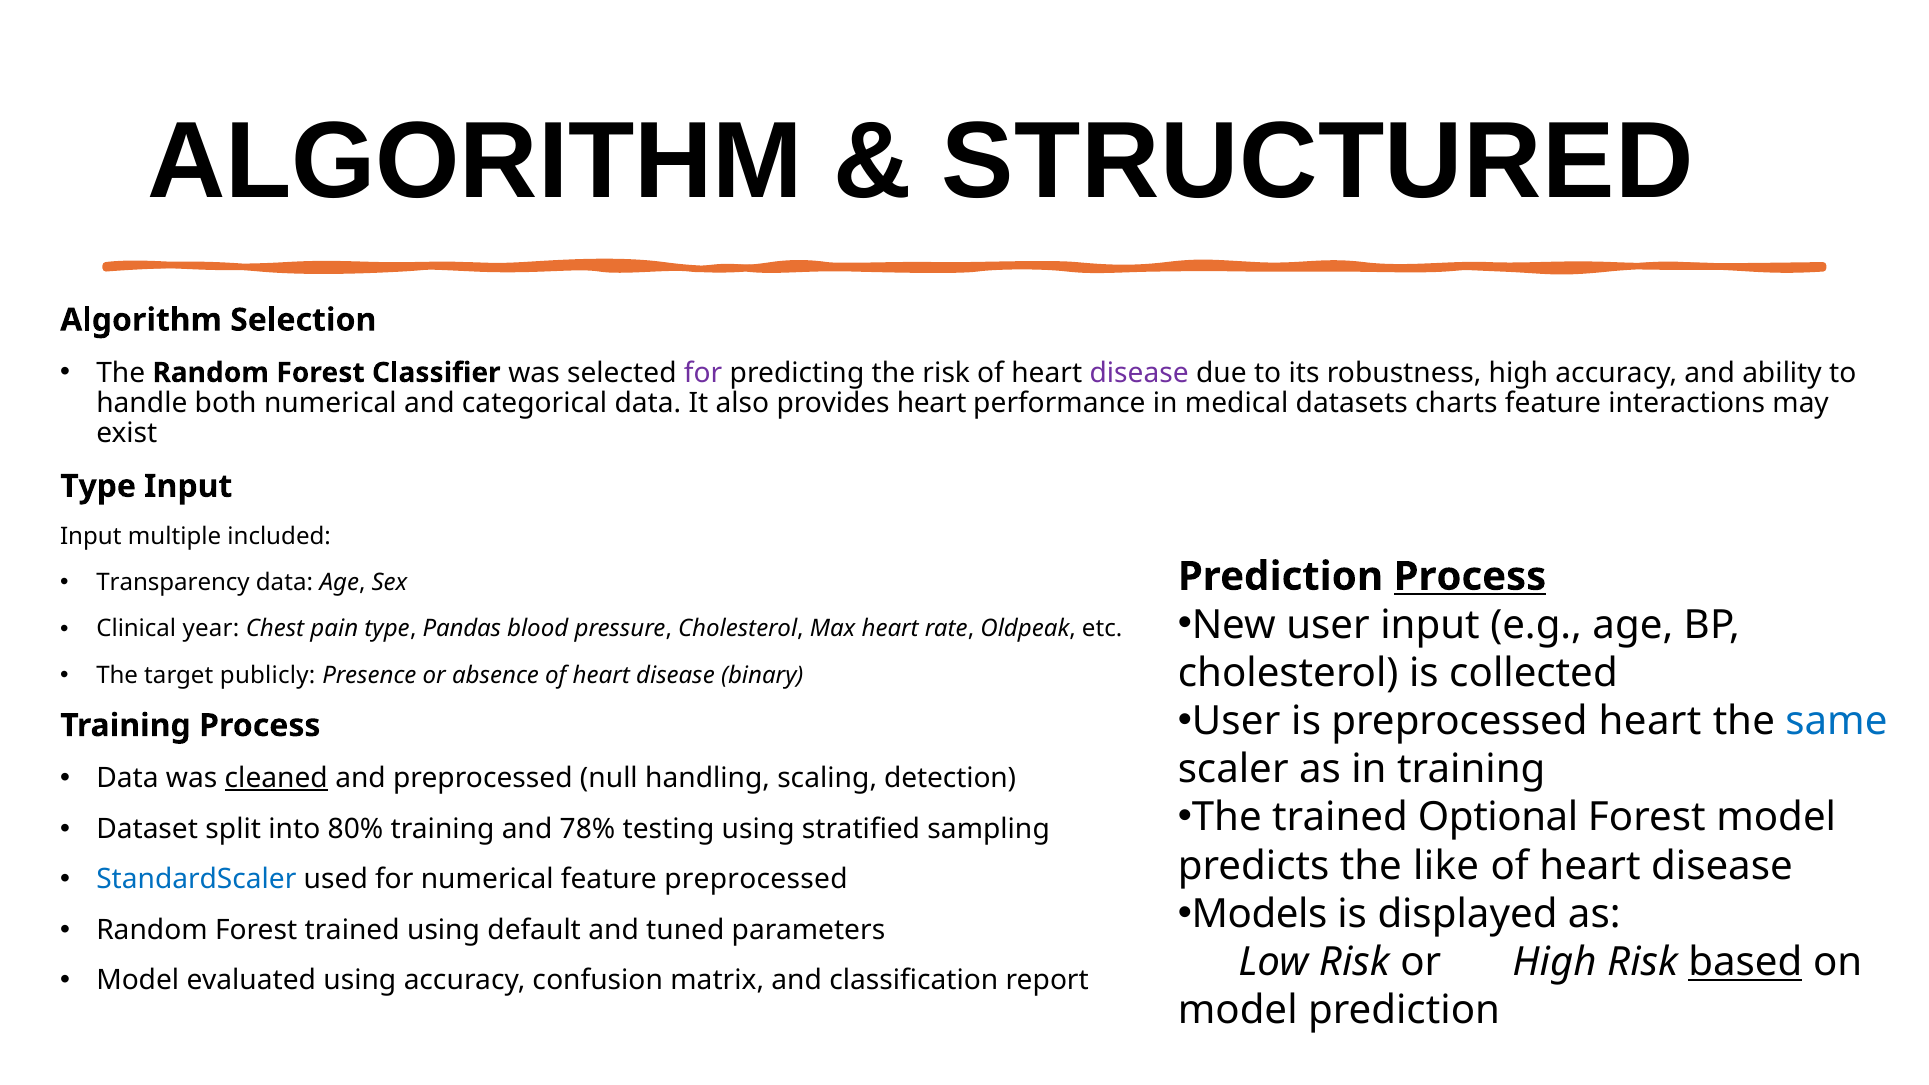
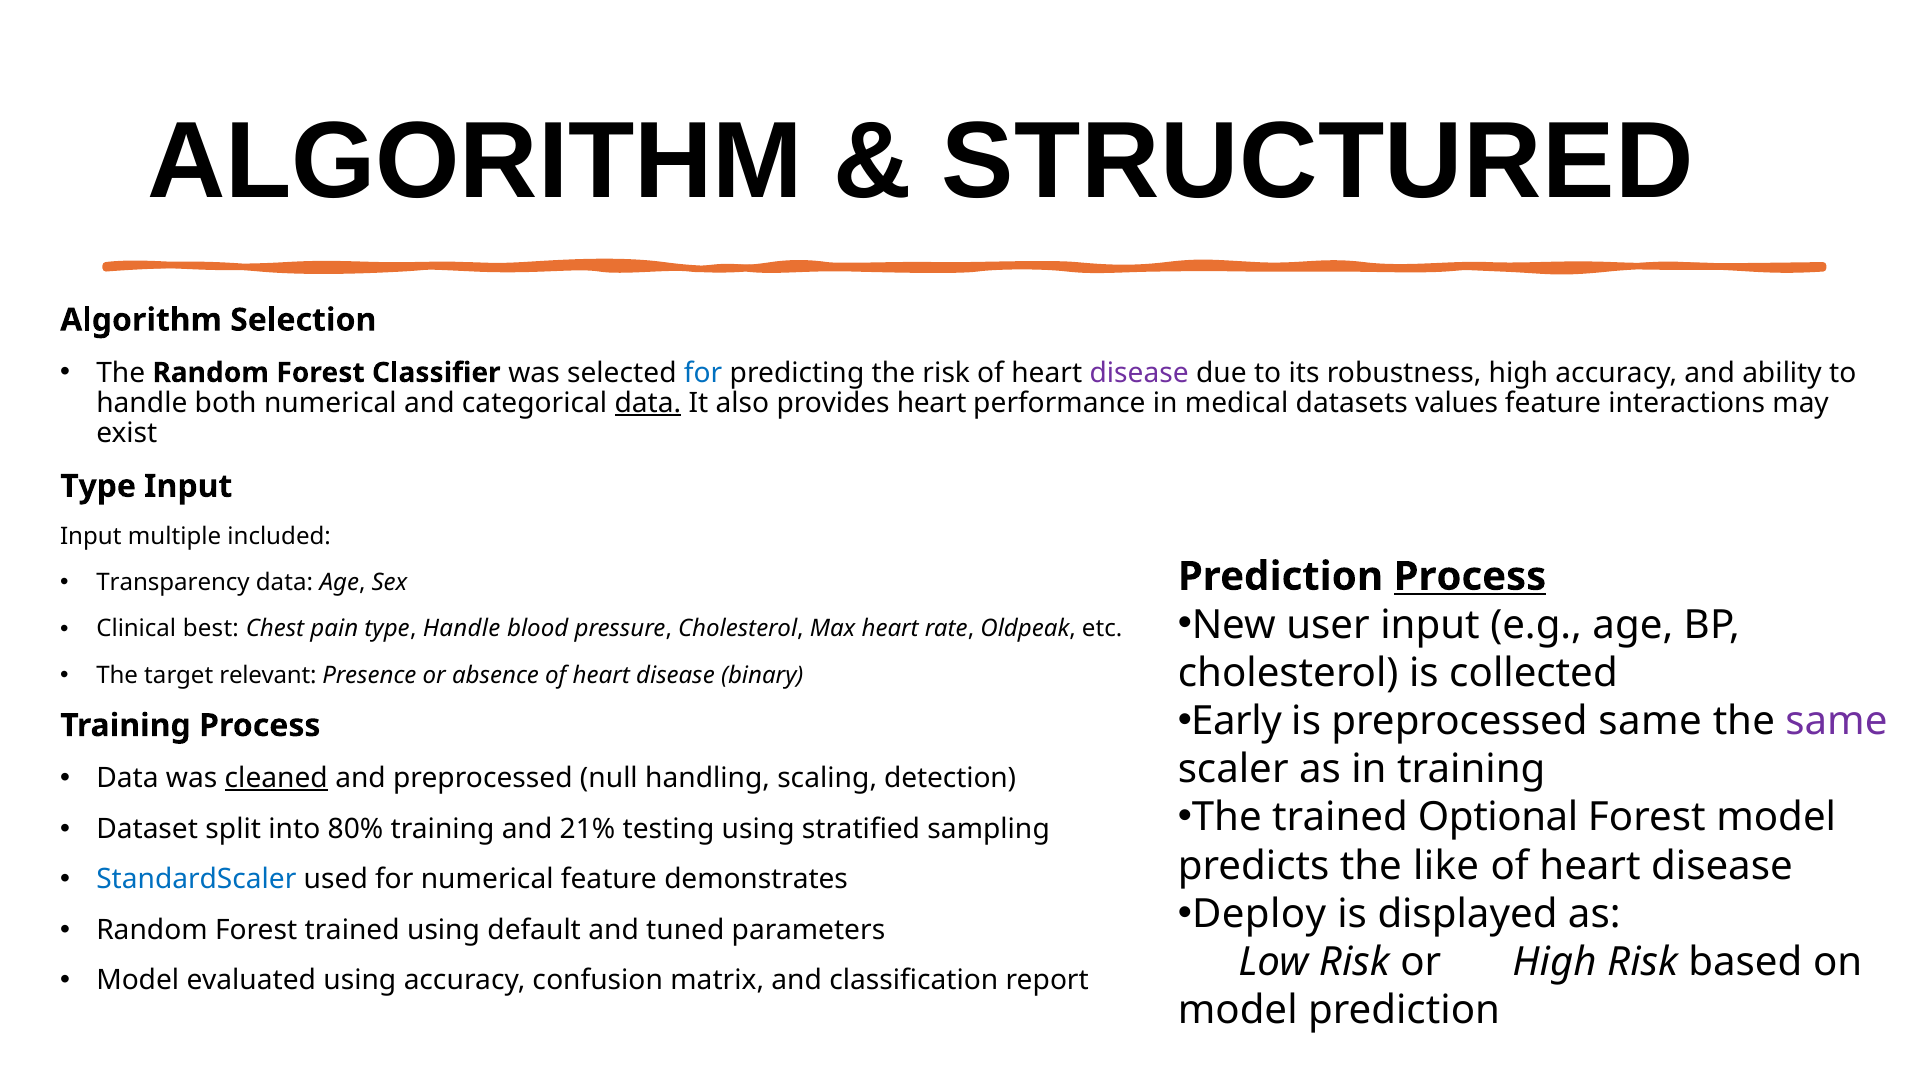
for colour: purple -> blue (703, 373)
data underline: none -> present (648, 403)
charts: charts -> values (1457, 403)
year: year -> best (211, 629)
type Pandas: Pandas -> Handle (462, 629)
publicly: publicly -> relevant (268, 675)
User: User -> Early (1236, 721)
preprocessed heart: heart -> same (1650, 721)
same colour: blue -> purple (1836, 721)
78%: 78% -> 21% (587, 829)
feature preprocessed: preprocessed -> demonstrates (756, 879)
Models: Models -> Deploy (1259, 914)
based underline: present -> none (1745, 962)
